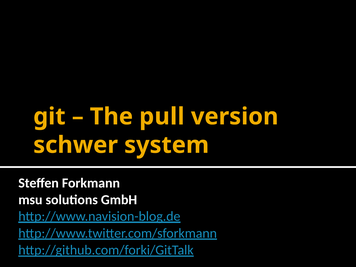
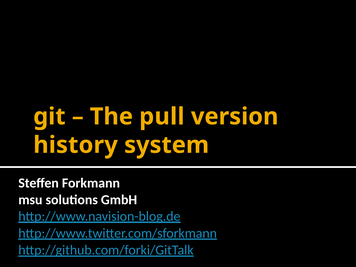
schwer: schwer -> history (76, 145)
